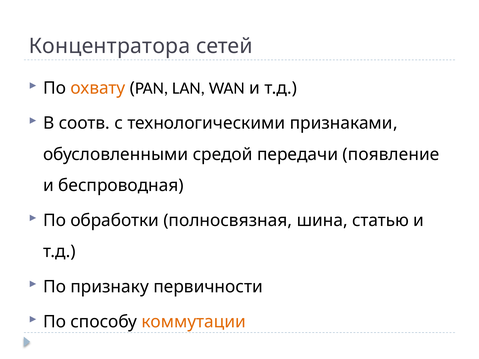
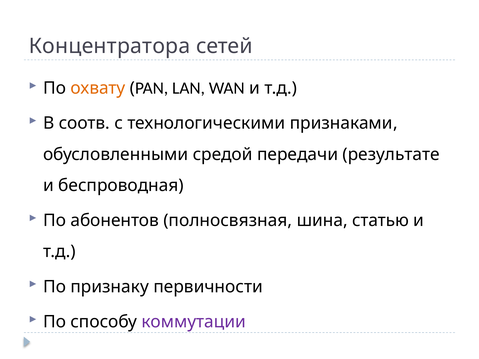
появление: появление -> результате (391, 154)
обработки: обработки -> абонентов (115, 221)
коммутации colour: orange -> purple (194, 322)
